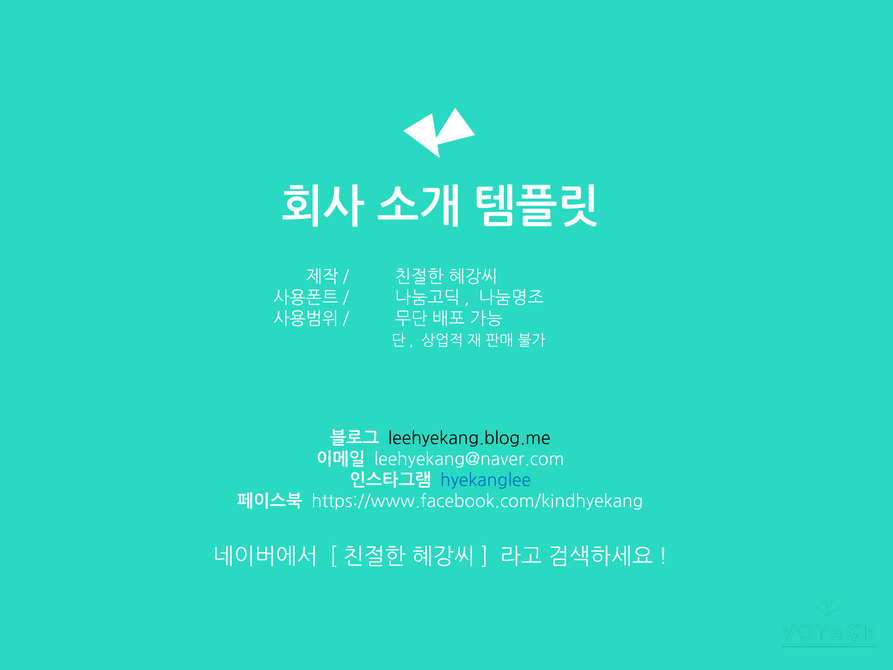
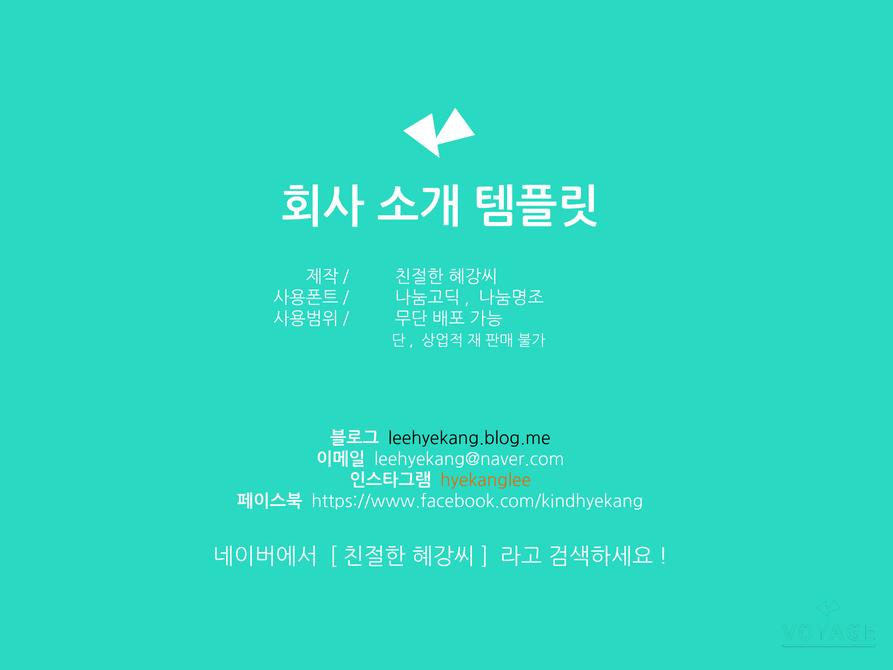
hyekanglee colour: blue -> orange (486, 480)
